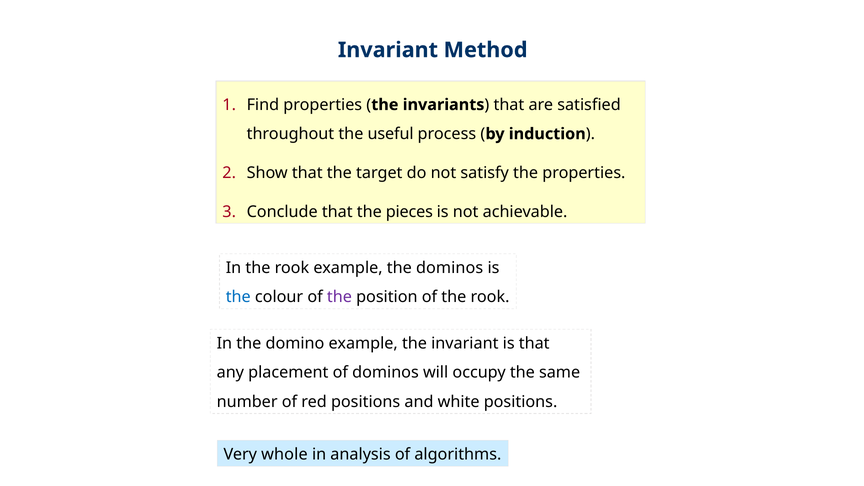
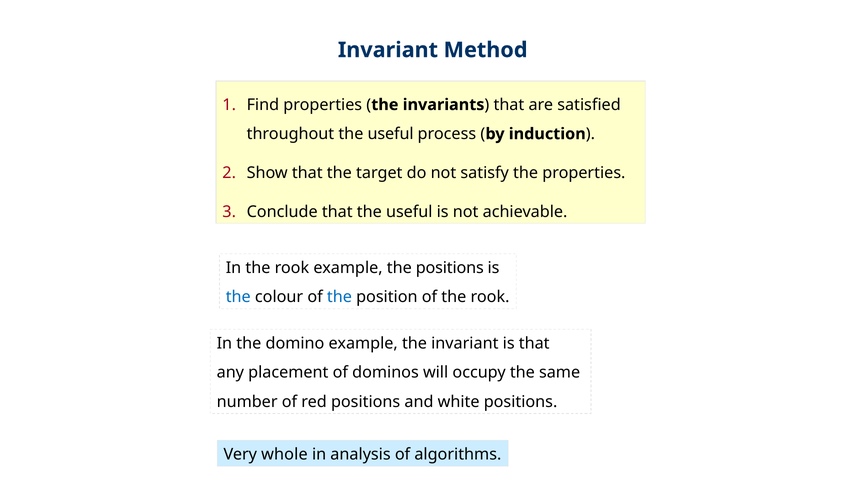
that the pieces: pieces -> useful (409, 212)
the dominos: dominos -> positions (450, 268)
the colour: purple -> blue (339, 297)
